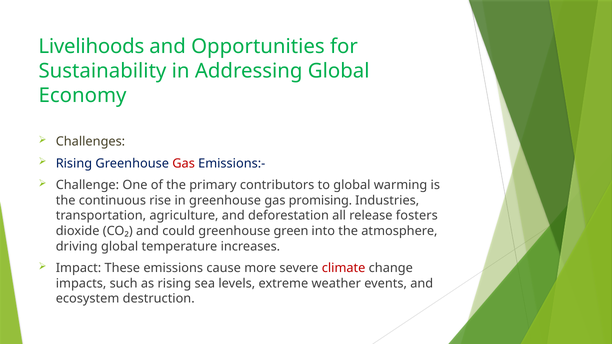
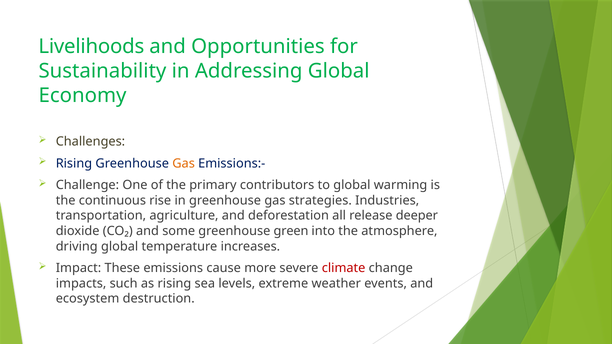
Gas colour: red -> orange (184, 164)
promising: promising -> strategies (320, 201)
fosters: fosters -> deeper (417, 216)
could: could -> some (179, 231)
